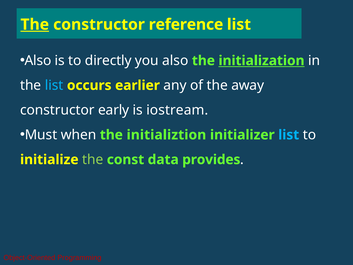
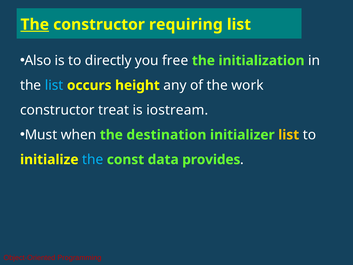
reference: reference -> requiring (186, 25)
you also: also -> free (175, 61)
initialization underline: present -> none (261, 61)
earlier: earlier -> height (137, 85)
away: away -> work (248, 85)
early: early -> treat (114, 110)
initializtion: initializtion -> destination (166, 135)
list colour: light blue -> yellow (289, 135)
the colour: light green -> light blue (93, 159)
